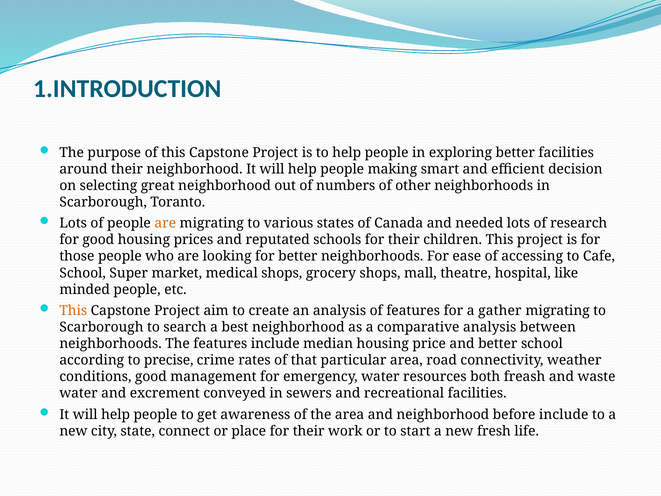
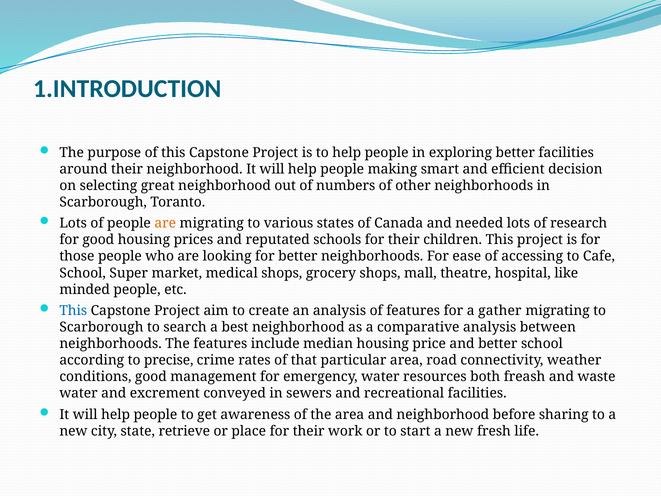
This colour: orange -> blue (73, 311)
before include: include -> sharing (564, 415)
connect: connect -> retrieve (184, 431)
